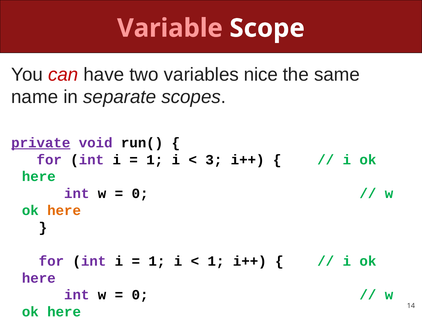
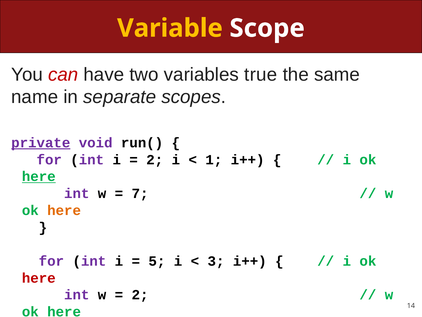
Variable colour: pink -> yellow (170, 28)
nice: nice -> true (261, 74)
1: 1 -> 2 (155, 159)
3: 3 -> 1 (214, 159)
here underline: none -> present (39, 176)
0: 0 -> 7 (140, 193)
1: 1 -> 5 (157, 261)
1: 1 -> 3 (216, 261)
here colour: purple -> red (39, 278)
0: 0 -> 2 (140, 295)
